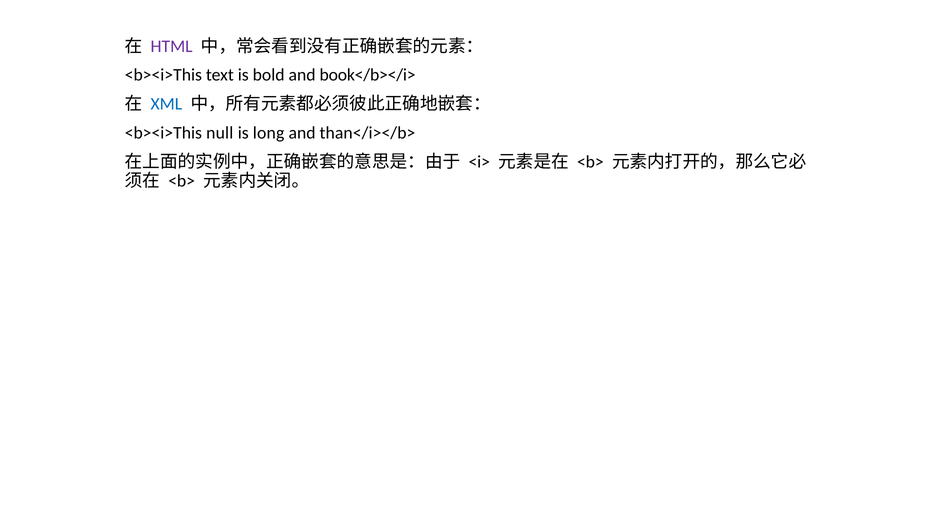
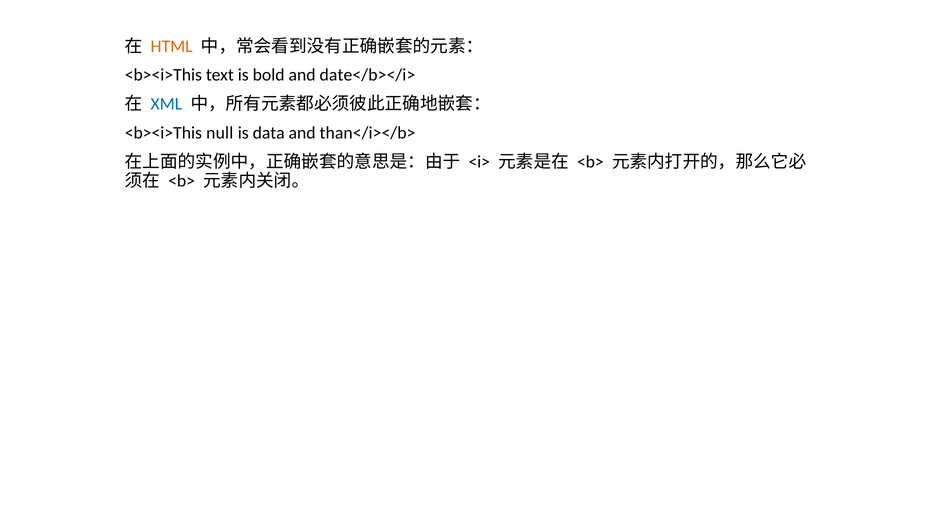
HTML colour: purple -> orange (172, 46)
book</b></i>: book</b></i> -> date</b></i> (367, 75)
long: long -> data (269, 133)
